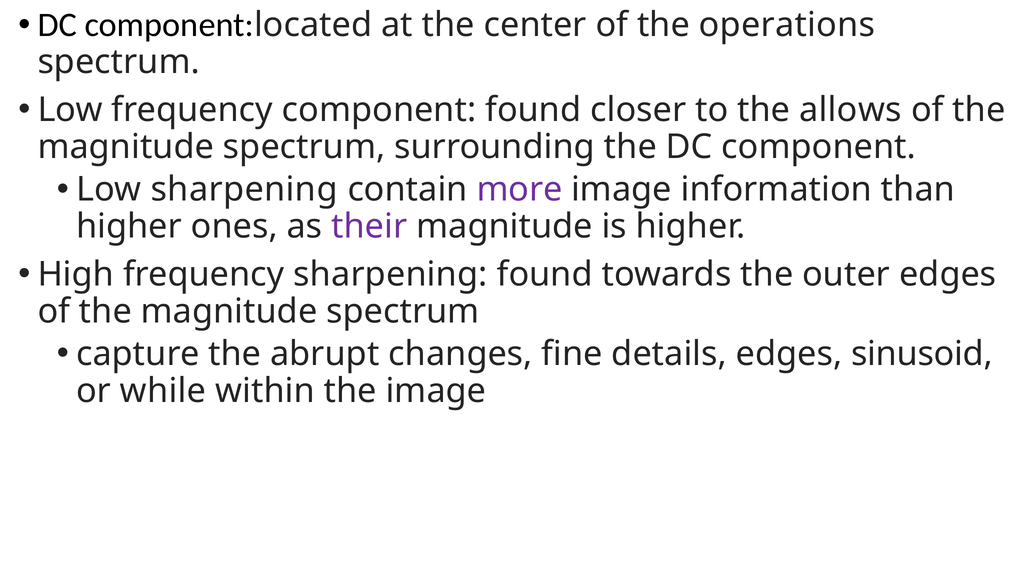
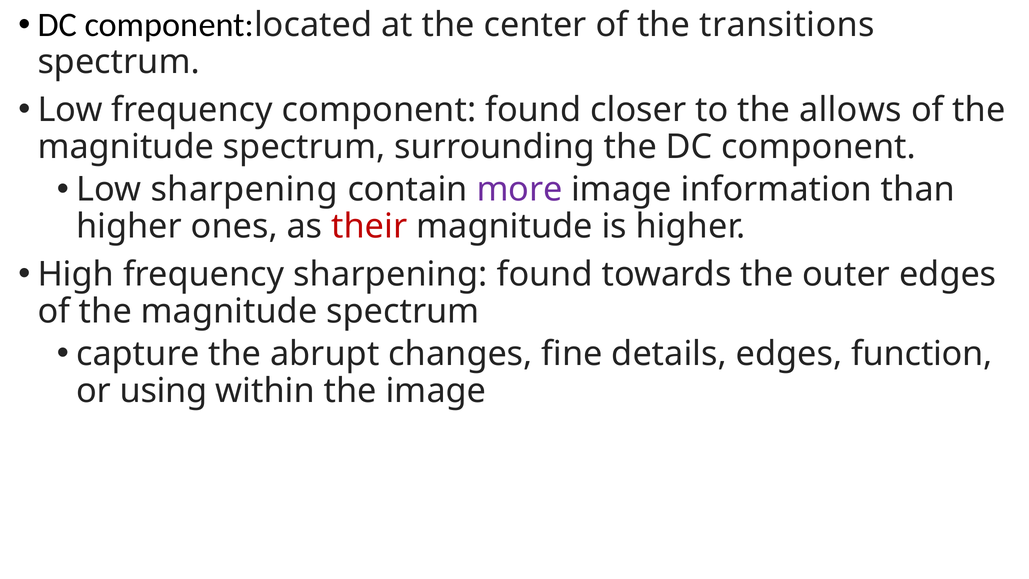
operations: operations -> transitions (787, 25)
their colour: purple -> red (369, 226)
sinusoid: sinusoid -> function (922, 354)
while: while -> using (163, 391)
